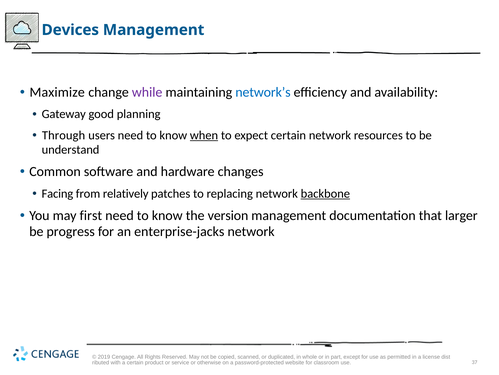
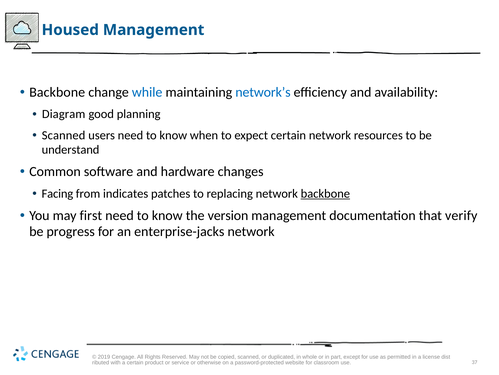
Devices: Devices -> Housed (70, 30)
Maximize: Maximize -> Backbone (57, 92)
while colour: purple -> blue (147, 92)
Gateway: Gateway -> Diagram (64, 114)
Through: Through -> Scanned (64, 135)
when underline: present -> none (204, 135)
relatively: relatively -> indicates (126, 193)
larger: larger -> verify (461, 215)
